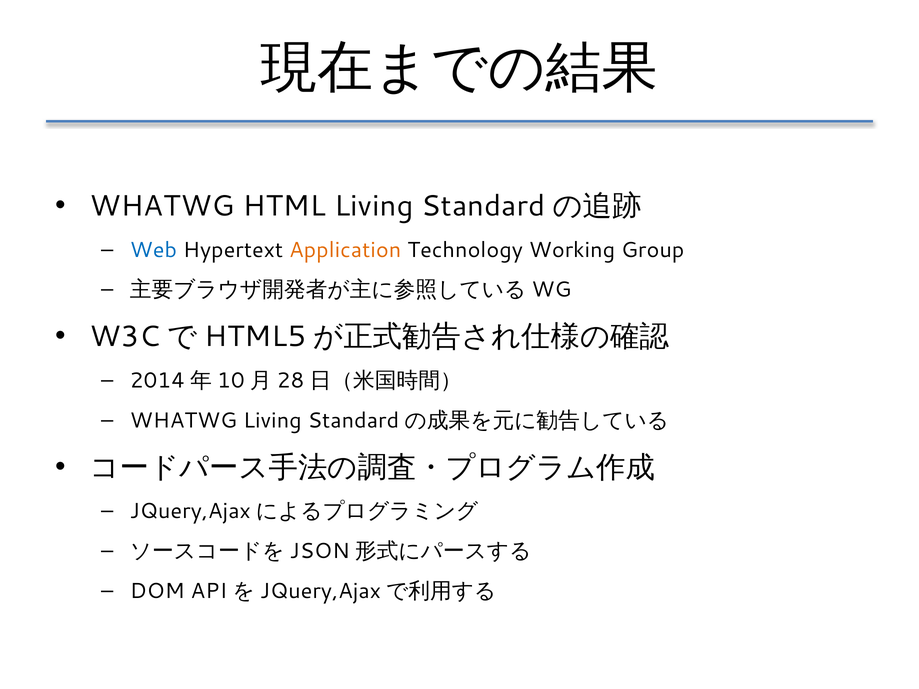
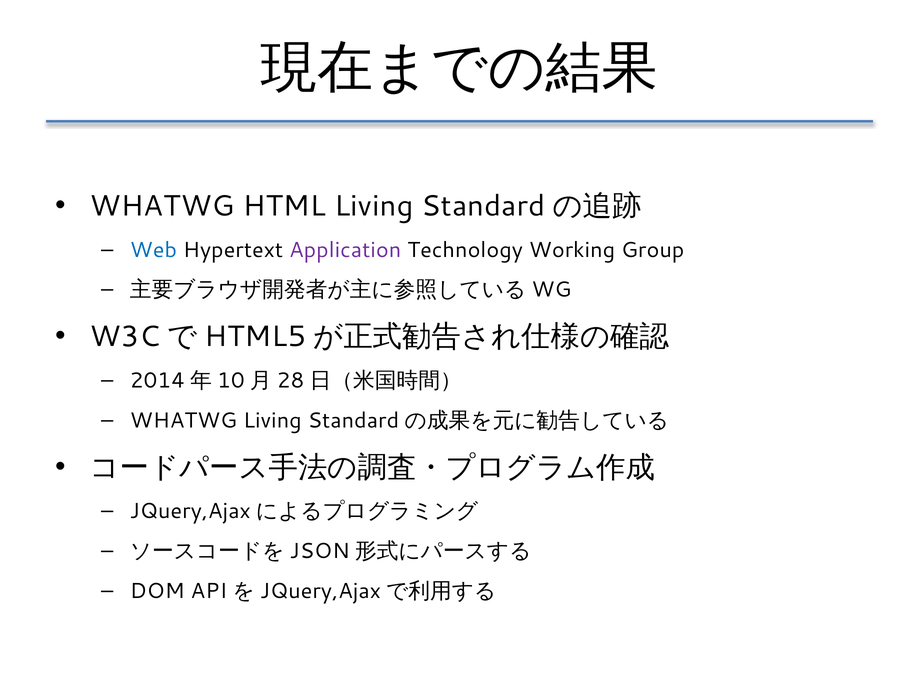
Application colour: orange -> purple (345, 250)
